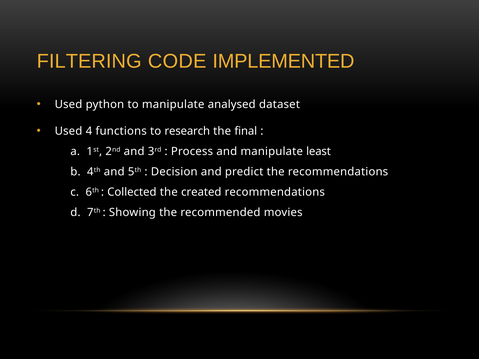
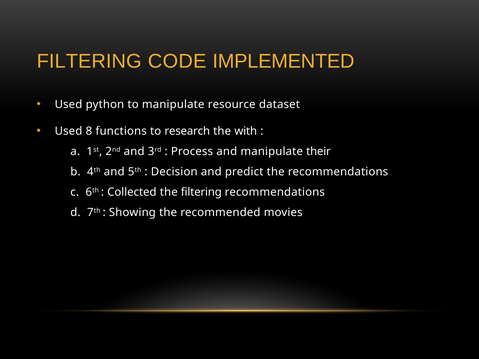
analysed: analysed -> resource (232, 105)
4: 4 -> 8 (89, 131)
final: final -> with (246, 131)
least: least -> their (319, 152)
the created: created -> filtering (201, 192)
